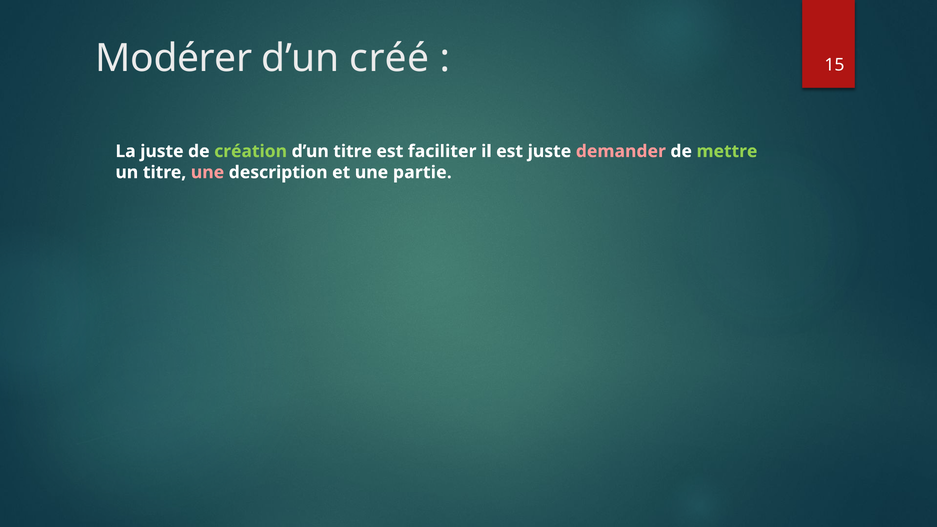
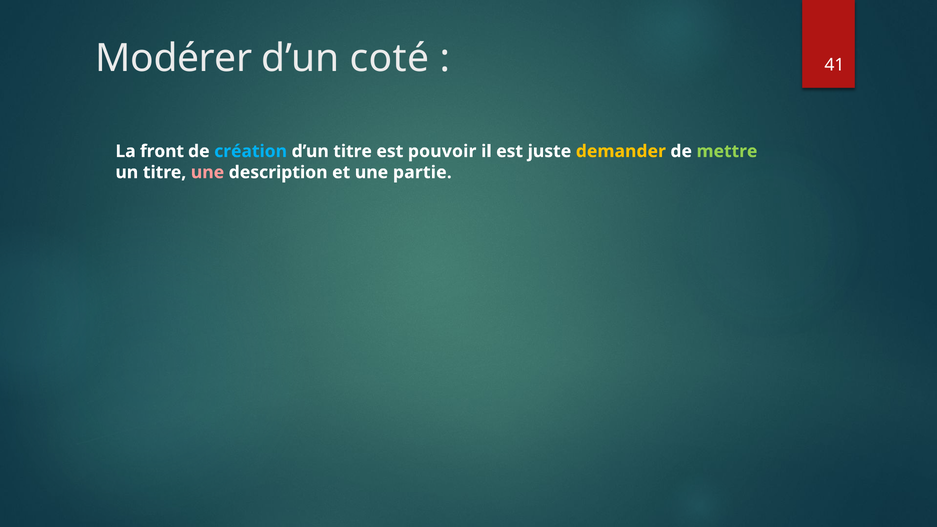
créé: créé -> coté (389, 58)
15: 15 -> 41 (834, 65)
La juste: juste -> front (162, 151)
création colour: light green -> light blue (251, 151)
faciliter: faciliter -> pouvoir (442, 151)
demander colour: pink -> yellow (621, 151)
